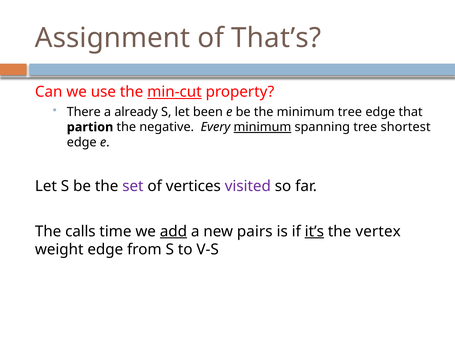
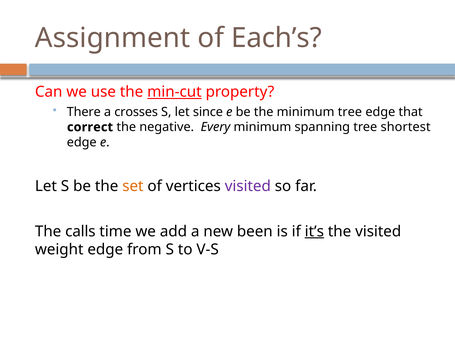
That’s: That’s -> Each’s (276, 38)
already: already -> crosses (136, 112)
been: been -> since (208, 112)
partion: partion -> correct (90, 127)
minimum underline: present -> none (262, 127)
set colour: purple -> orange (133, 186)
add underline: present -> none (173, 232)
pairs: pairs -> been (255, 232)
the vertex: vertex -> visited (378, 232)
